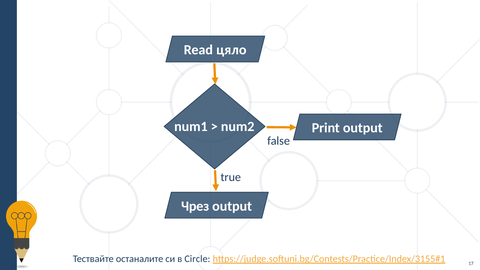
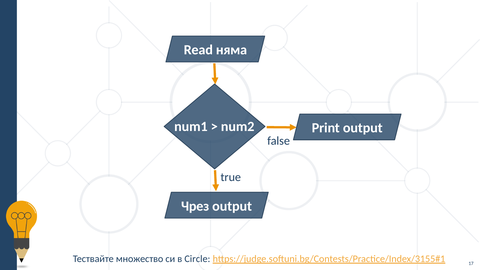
цяло: цяло -> няма (232, 50)
останалите: останалите -> множество (140, 259)
